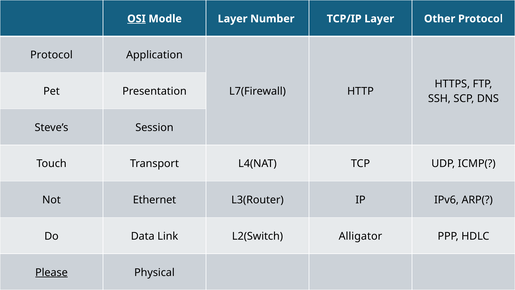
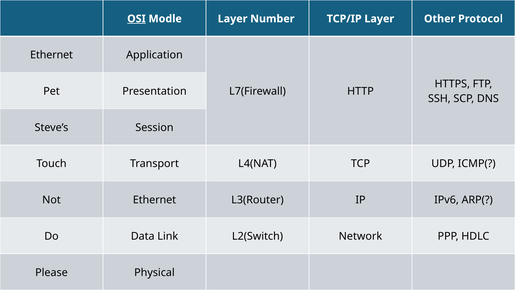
Protocol: Protocol -> Ethernet (52, 55)
Alligator: Alligator -> Network (360, 236)
Please underline: present -> none (51, 272)
